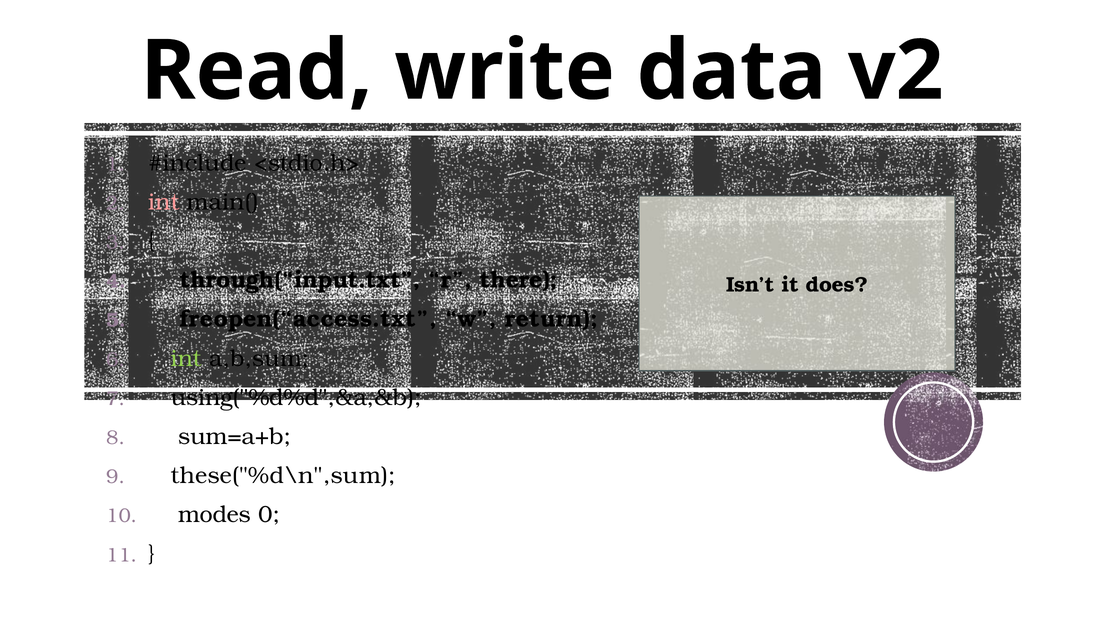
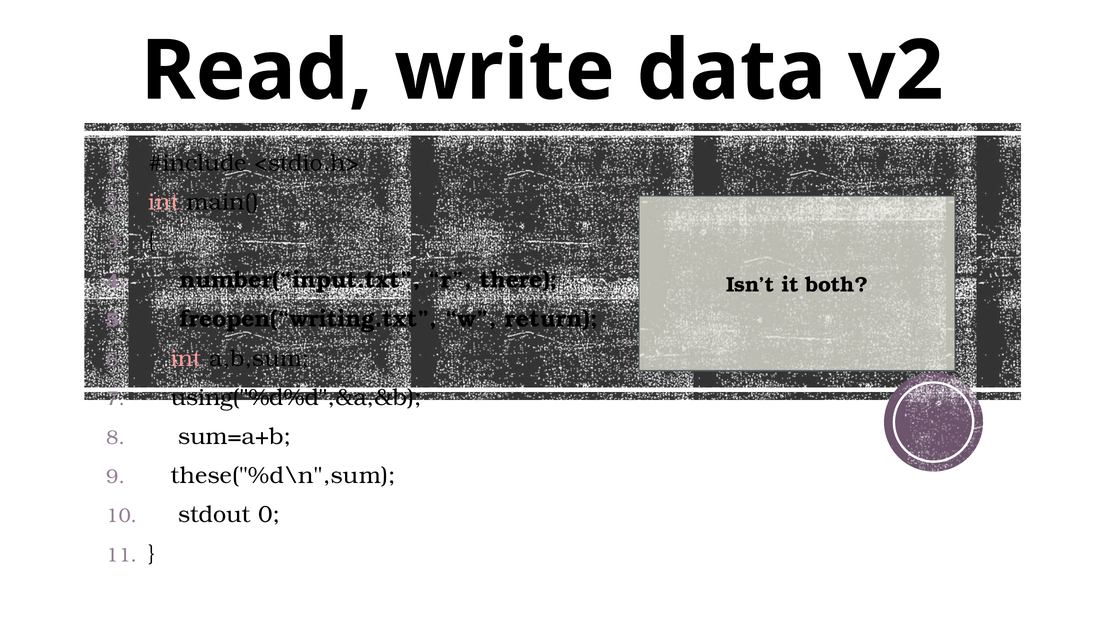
through(“input.txt: through(“input.txt -> number(“input.txt (300, 280)
does: does -> both (837, 285)
freopen(“access.txt: freopen(“access.txt -> freopen(“writing.txt (309, 319)
int colour: light green -> pink (186, 359)
modes: modes -> stdout (214, 515)
